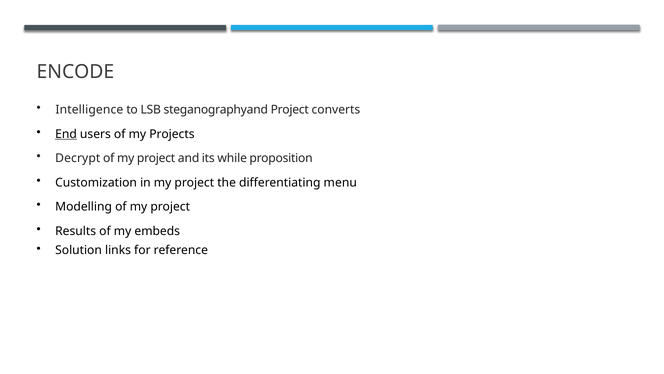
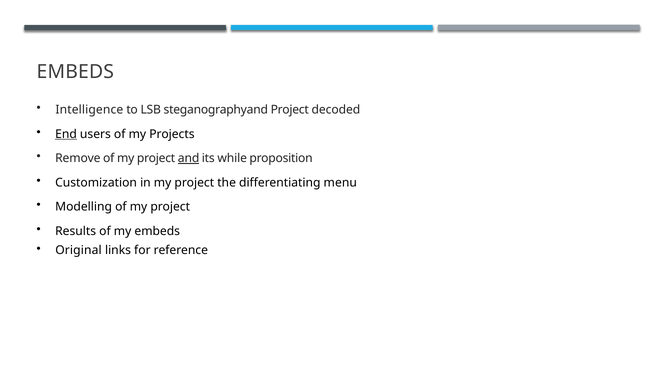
ENCODE: ENCODE -> EMBEDS (75, 72)
converts: converts -> decoded (336, 110)
Decrypt: Decrypt -> Remove (78, 158)
and underline: none -> present (189, 158)
Solution: Solution -> Original (78, 250)
